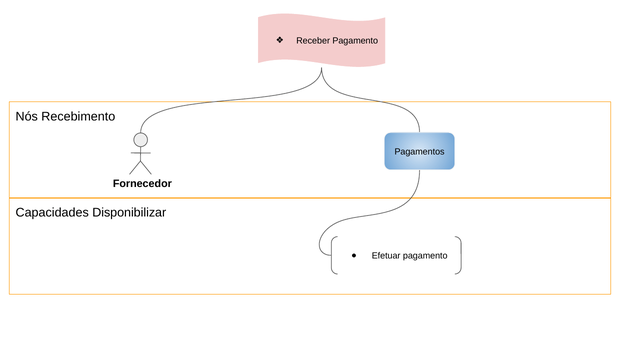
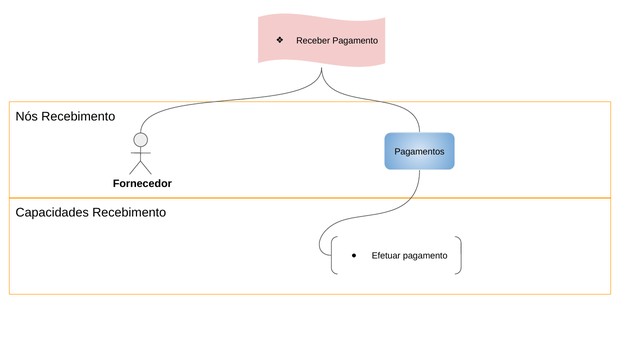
Capacidades Disponibilizar: Disponibilizar -> Recebimento (129, 213)
